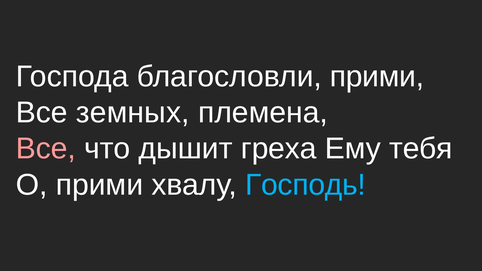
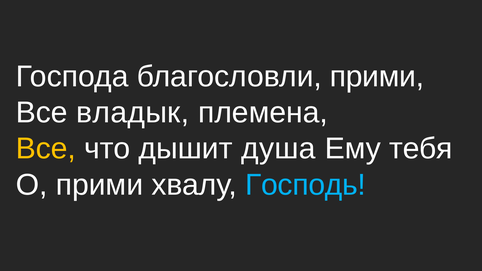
земных: земных -> владык (133, 113)
Все colour: pink -> yellow (46, 149)
греха: греха -> душа (278, 149)
